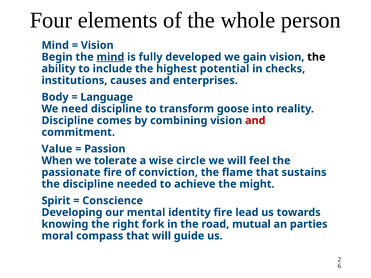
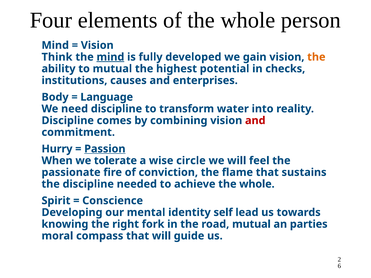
Begin: Begin -> Think (57, 57)
the colour: black -> orange (316, 57)
to include: include -> mutual (112, 69)
goose: goose -> water (233, 109)
Value: Value -> Hurry (57, 149)
Passion underline: none -> present (105, 149)
achieve the might: might -> whole (257, 184)
identity fire: fire -> self (223, 213)
